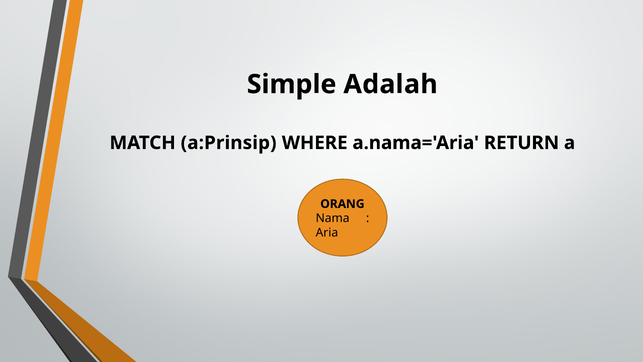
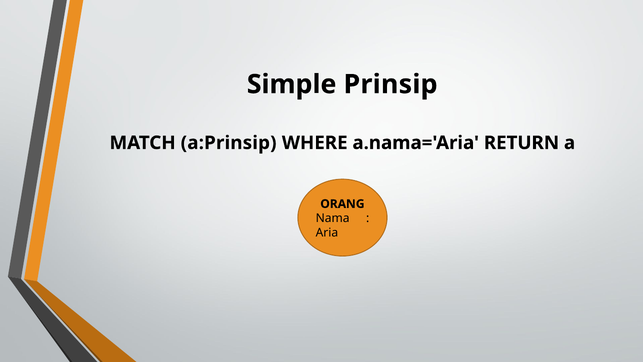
Adalah: Adalah -> Prinsip (391, 84)
